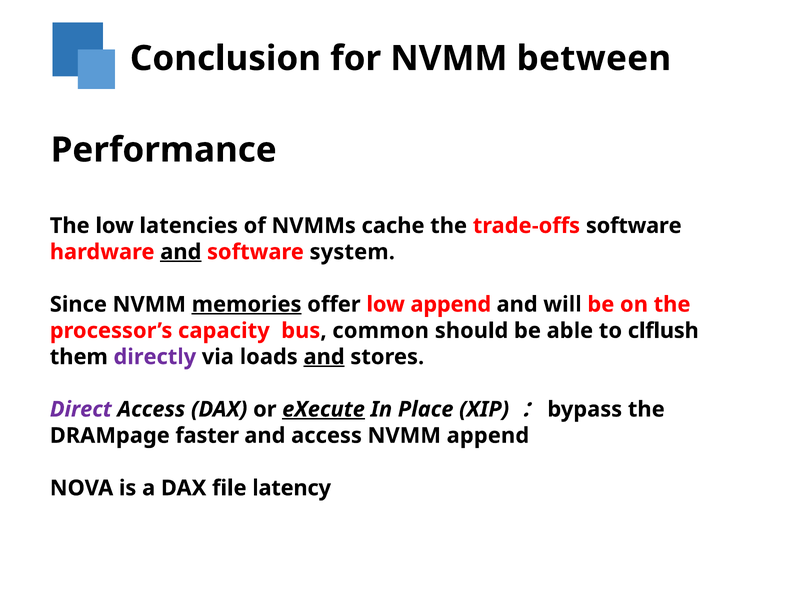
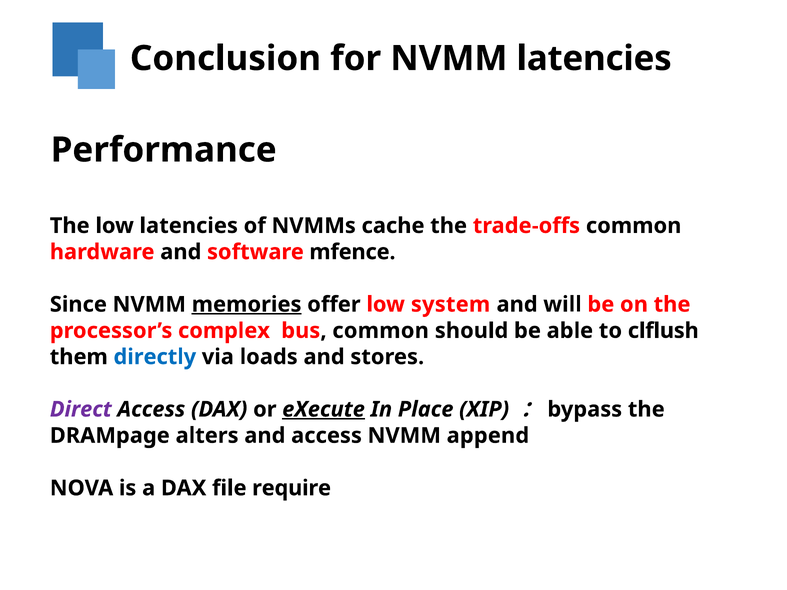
NVMM between: between -> latencies (594, 59)
trade-offs software: software -> common (634, 226)
and underline: present -> none (181, 252)
system: system -> mfence (352, 252)
low append: append -> system (451, 305)
capacity: capacity -> complex (224, 331)
directly colour: purple -> blue (155, 357)
and underline: present -> none (324, 357)
faster: faster -> alters (207, 436)
latency: latency -> require (292, 488)
